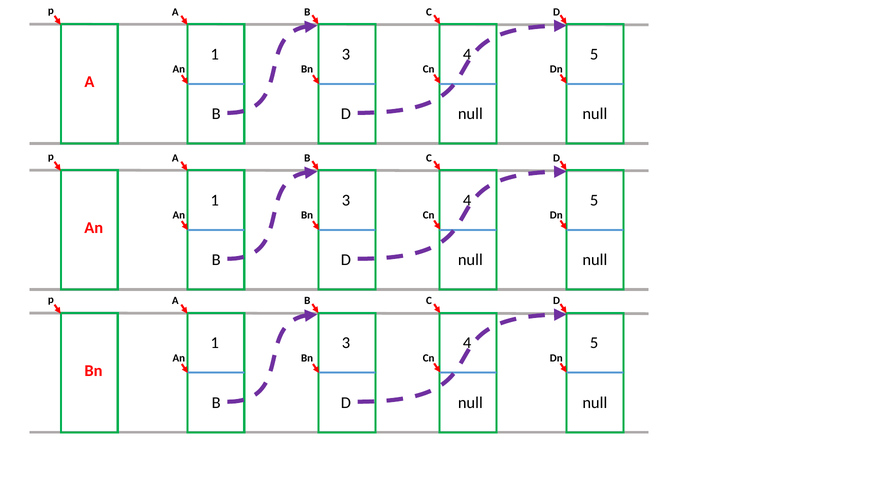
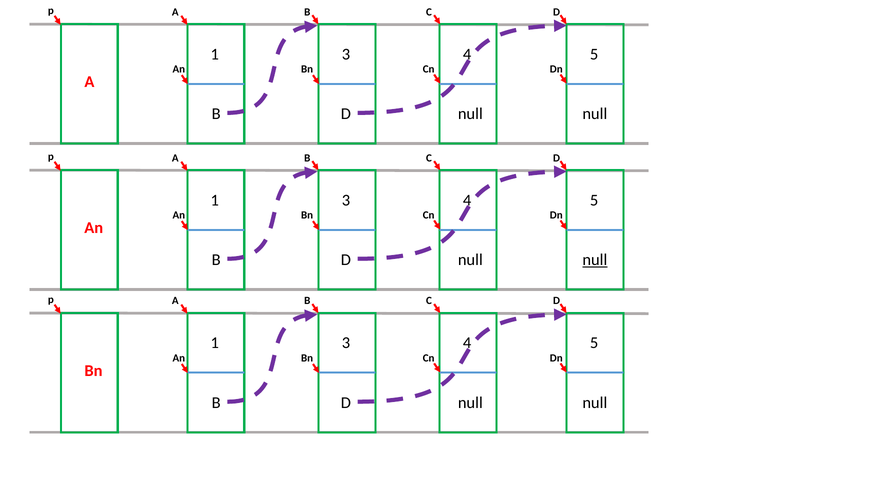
null underline: none -> present (595, 260)
